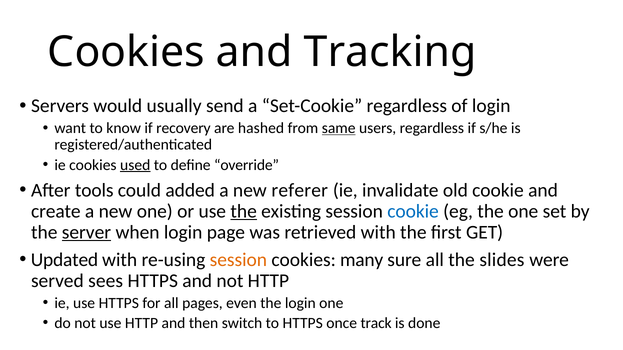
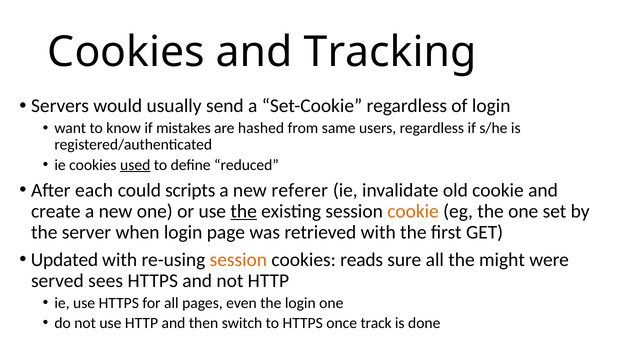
recovery: recovery -> mistakes (183, 128)
same underline: present -> none (339, 128)
override: override -> reduced (246, 165)
tools: tools -> each (94, 190)
added: added -> scripts (190, 190)
cookie colour: blue -> orange (413, 211)
server underline: present -> none (86, 232)
many: many -> reads (362, 260)
slides: slides -> might (502, 260)
